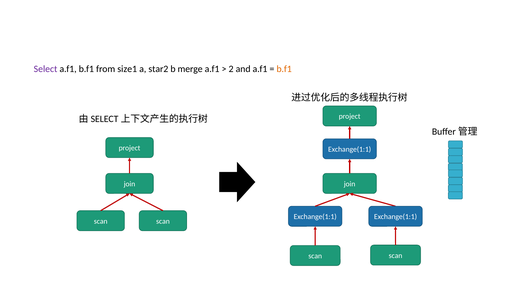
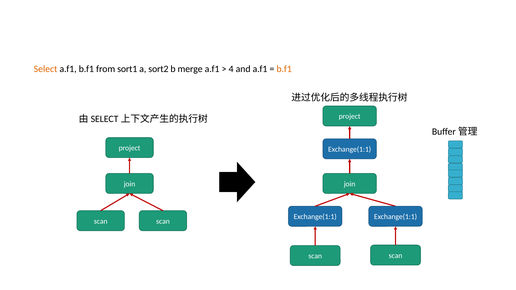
Select colour: purple -> orange (46, 69)
size1: size1 -> sort1 (127, 69)
star2: star2 -> sort2 (158, 69)
2: 2 -> 4 (231, 69)
